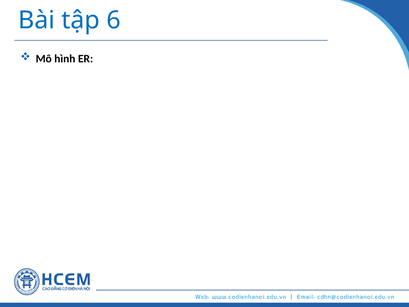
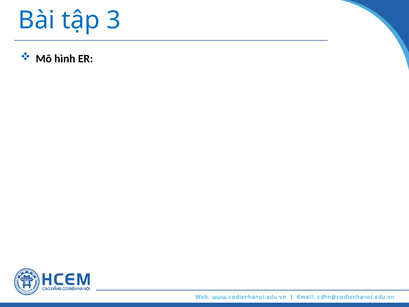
6: 6 -> 3 (114, 20)
